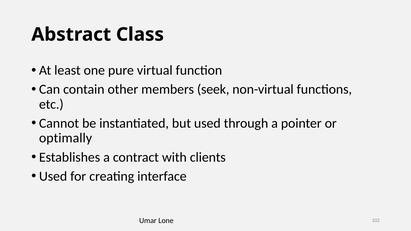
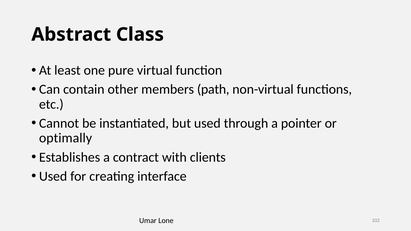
seek: seek -> path (213, 89)
